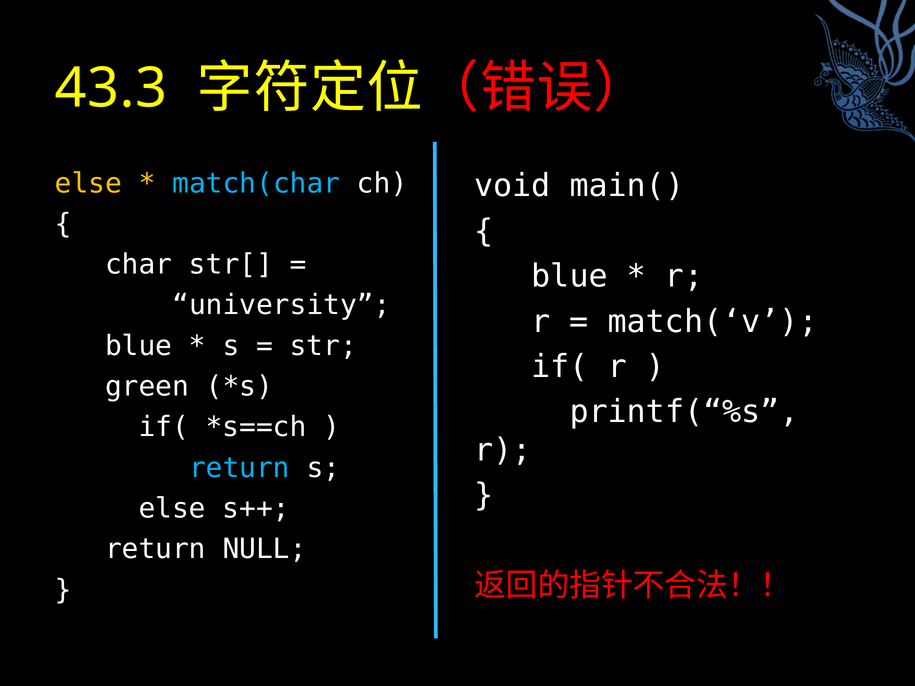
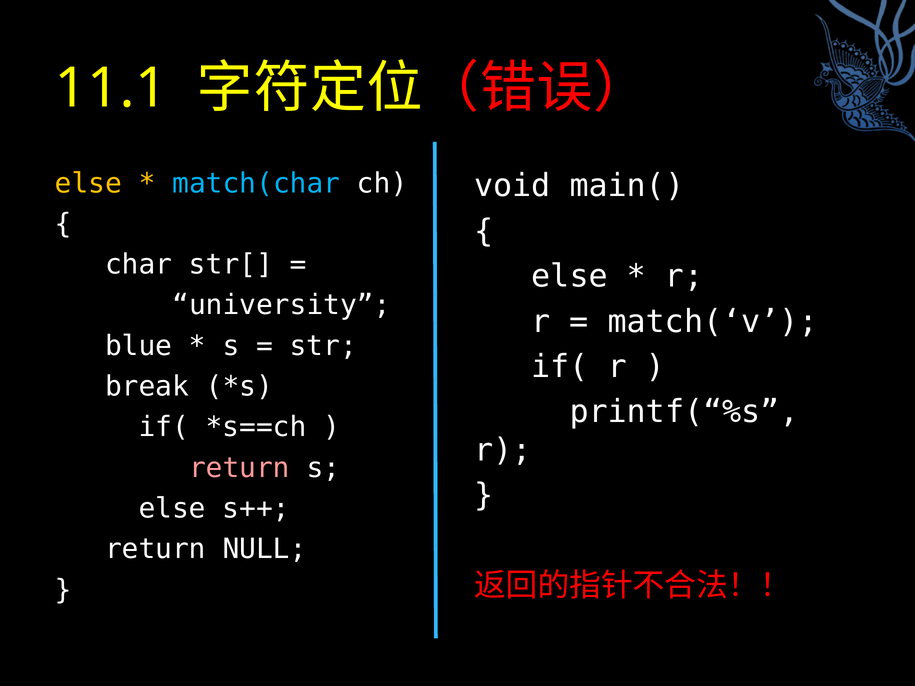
43.3: 43.3 -> 11.1 (111, 89)
blue: blue -> else (570, 276)
green: green -> break (147, 387)
return colour: light blue -> pink (239, 468)
